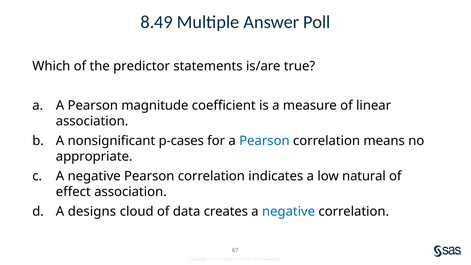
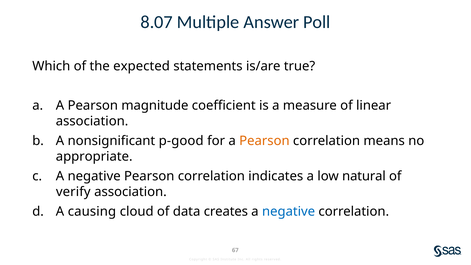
8.49: 8.49 -> 8.07 (157, 22)
predictor: predictor -> expected (142, 66)
p-cases: p-cases -> p-good (181, 141)
Pearson colour: blue -> orange (264, 141)
effect: effect -> verify (73, 192)
designs: designs -> causing (92, 211)
